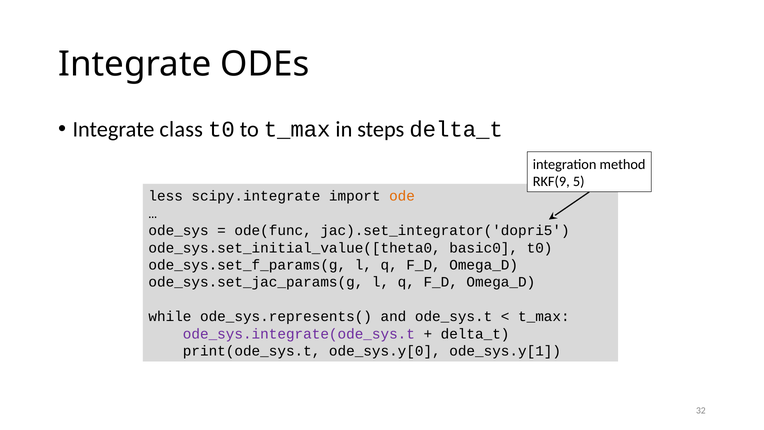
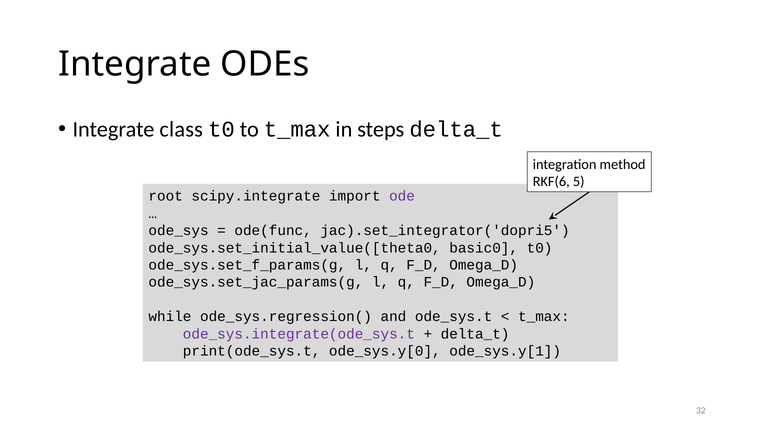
RKF(9: RKF(9 -> RKF(6 (551, 181)
less: less -> root (166, 196)
ode colour: orange -> purple (402, 196)
ode_sys.represents(: ode_sys.represents( -> ode_sys.regression( (286, 316)
